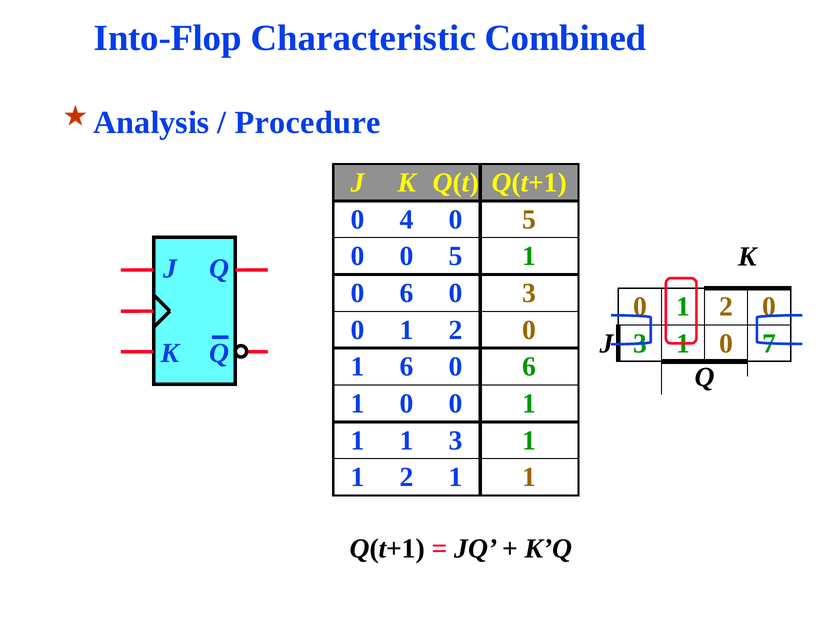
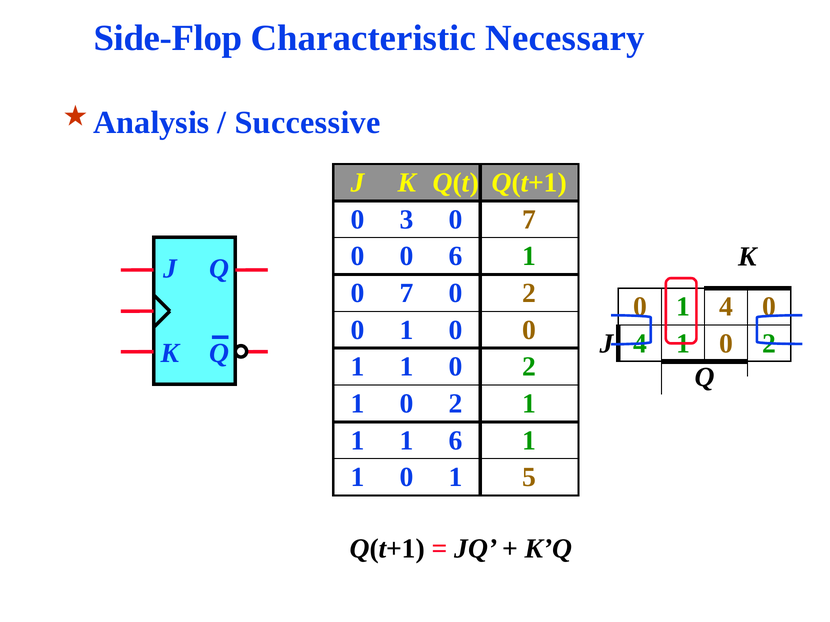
Into-Flop: Into-Flop -> Side-Flop (168, 38)
Combined: Combined -> Necessary (565, 38)
Procedure: Procedure -> Successive (308, 123)
4: 4 -> 3 (407, 220)
5: 5 -> 7 (529, 220)
0 0 5: 5 -> 6 (456, 256)
6: 6 -> 7 (407, 293)
3: 3 -> 2 (529, 293)
2: 2 -> 4 (726, 307)
2: 2 -> 0 (456, 330)
J 3: 3 -> 4 (640, 344)
7: 7 -> 2 (769, 344)
6: 6 -> 1 (407, 367)
6: 6 -> 2 (529, 367)
0: 0 -> 2 (456, 404)
1 3: 3 -> 6 (456, 441)
2: 2 -> 0 (407, 478)
1: 1 -> 5 (529, 478)
